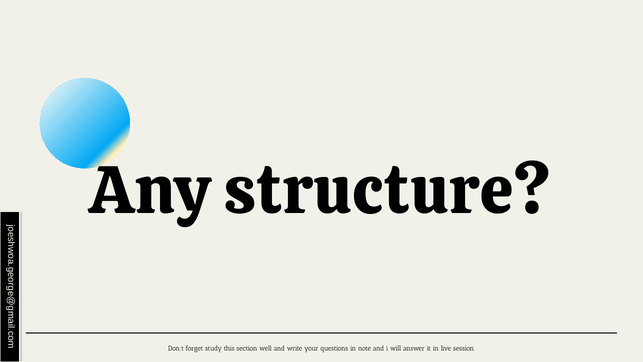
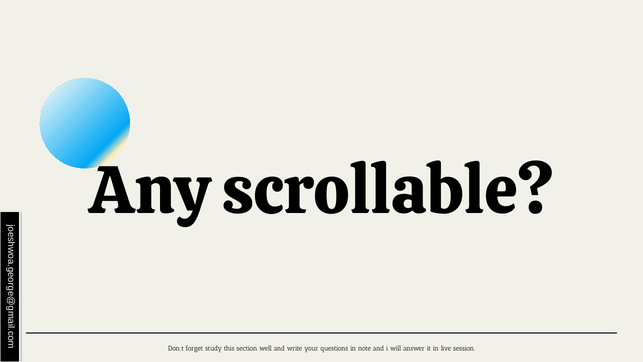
structure: structure -> scrollable (388, 191)
